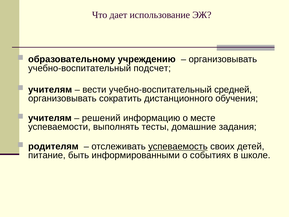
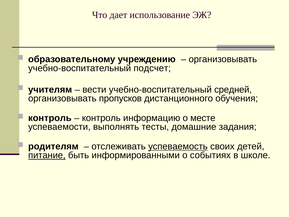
сократить: сократить -> пропусков (120, 98)
учителям: учителям -> контроль (50, 118)
решений: решений -> контроль (101, 118)
питание underline: none -> present (47, 155)
